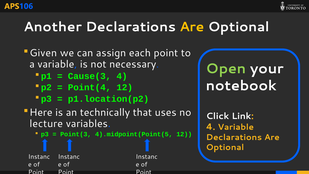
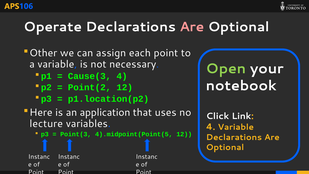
Another: Another -> Operate (53, 27)
Are colour: yellow -> pink (192, 27)
Given: Given -> Other (43, 53)
Point(4: Point(4 -> Point(2 (90, 87)
technically: technically -> application (105, 112)
